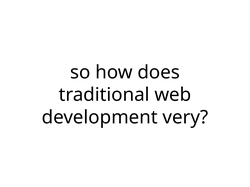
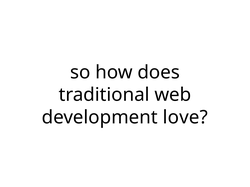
very: very -> love (185, 118)
